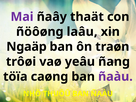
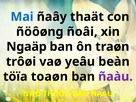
Mai colour: purple -> blue (22, 17)
laâu: laâu -> ñoâi (82, 32)
ñang: ñang -> beàn (114, 62)
caøng: caøng -> toaøn (49, 77)
